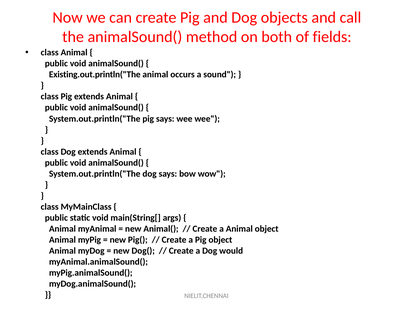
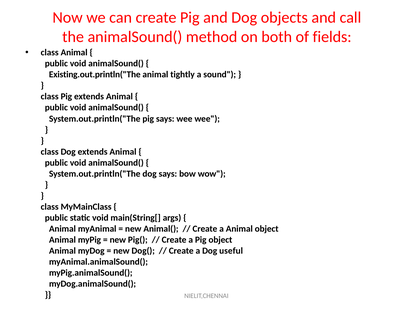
occurs: occurs -> tightly (183, 75)
would: would -> useful (231, 251)
